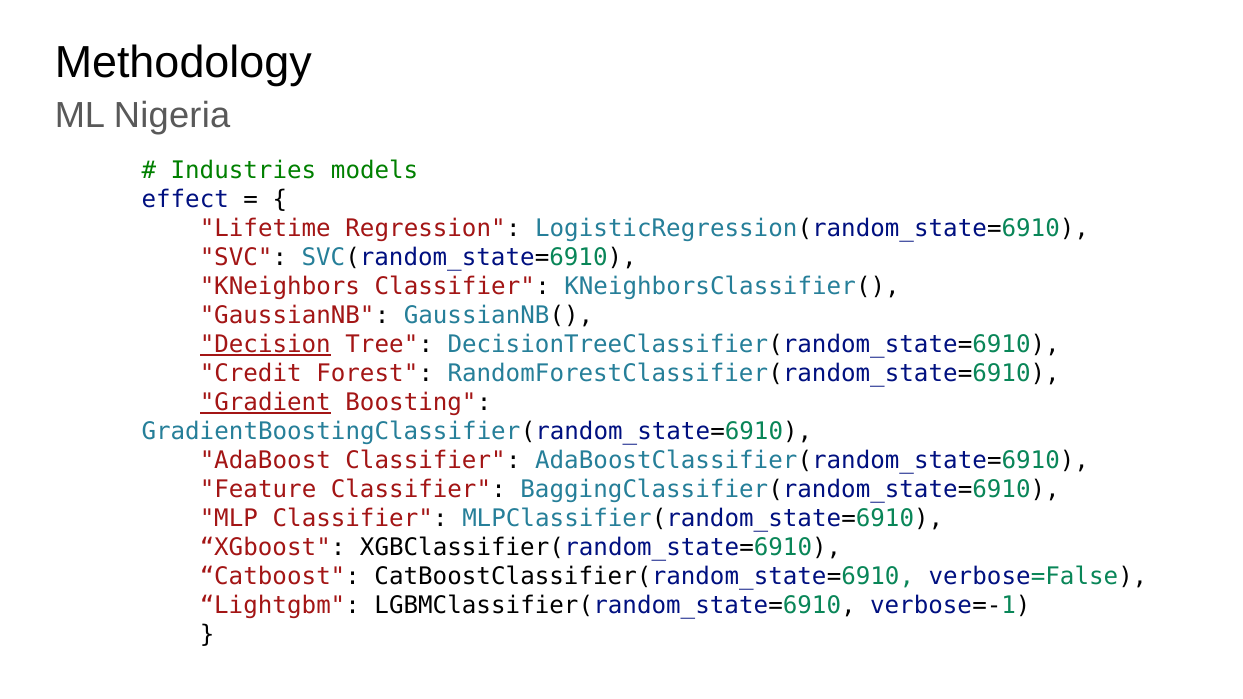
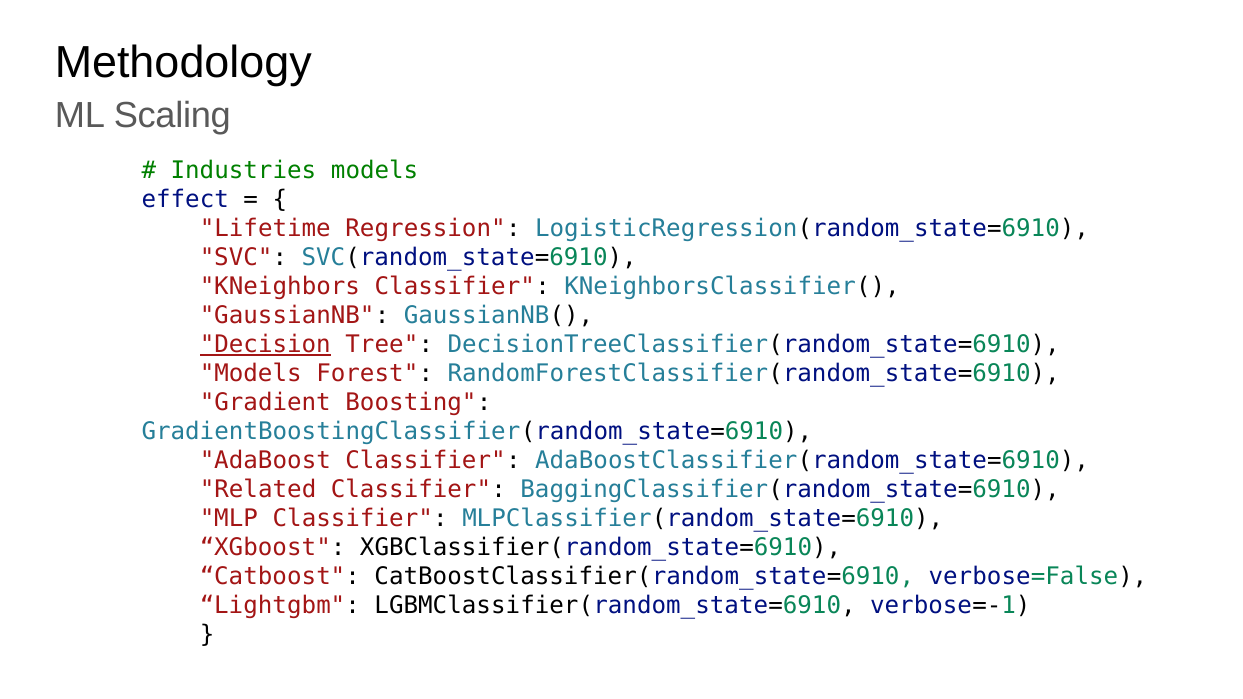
Nigeria: Nigeria -> Scaling (172, 116)
Credit: Credit -> Models (251, 374)
Gradient underline: present -> none (265, 403)
Feature: Feature -> Related (258, 490)
